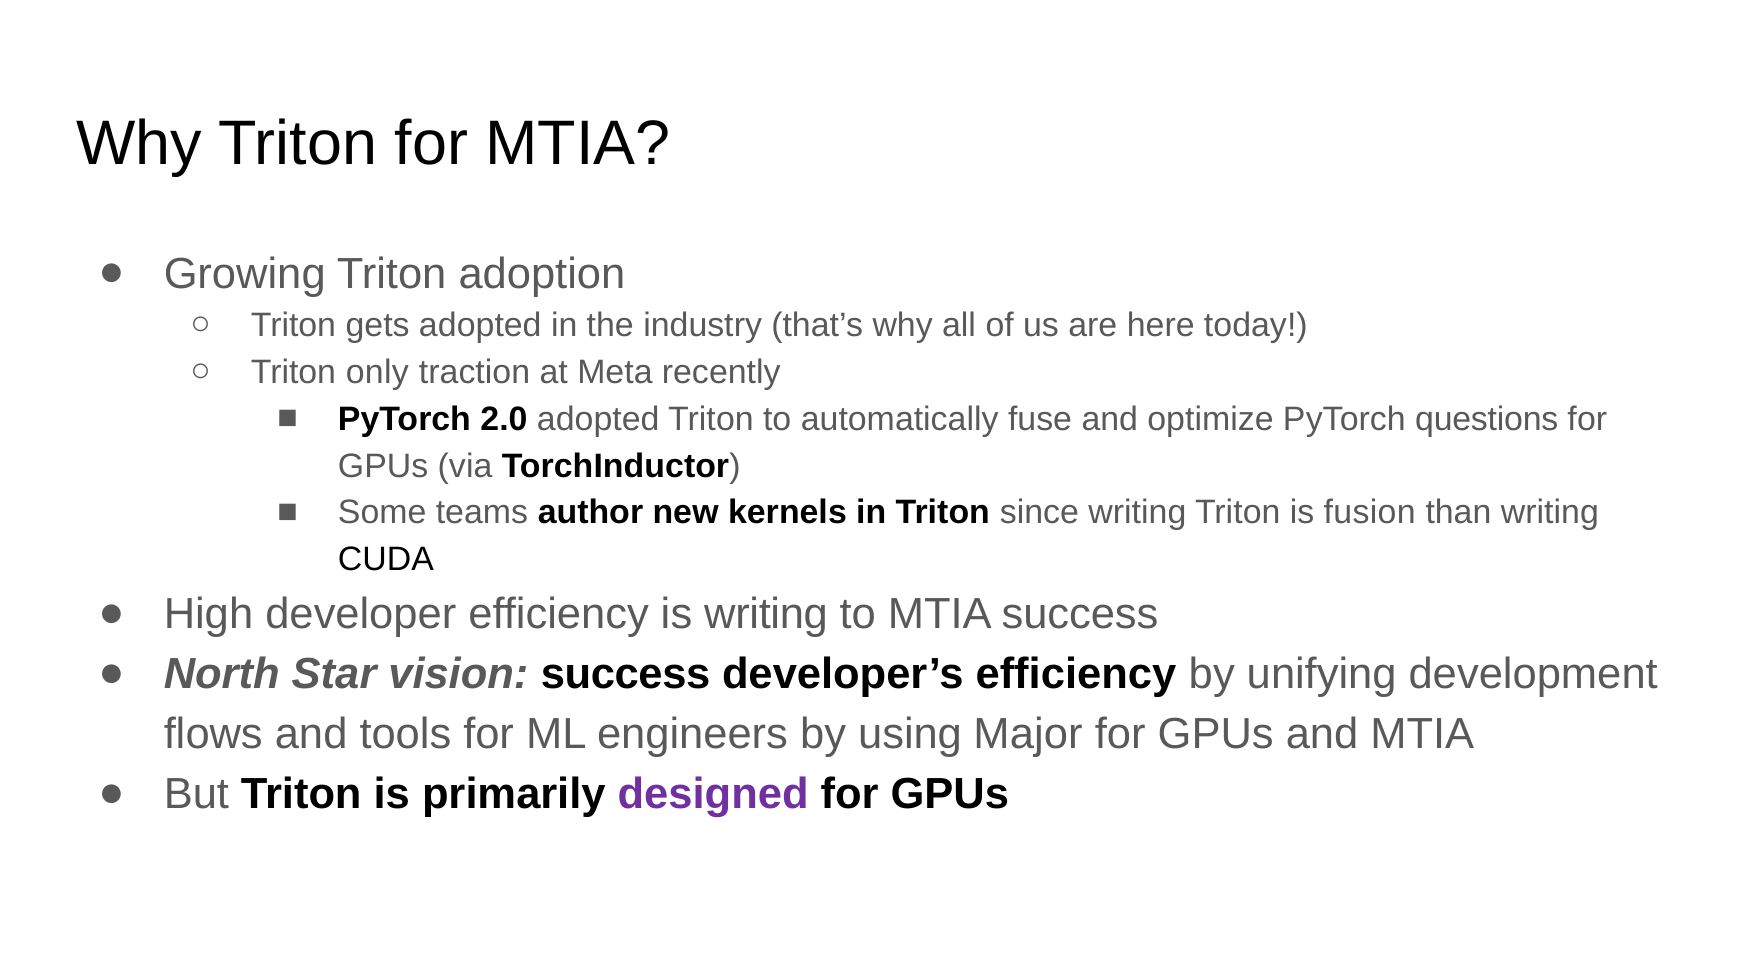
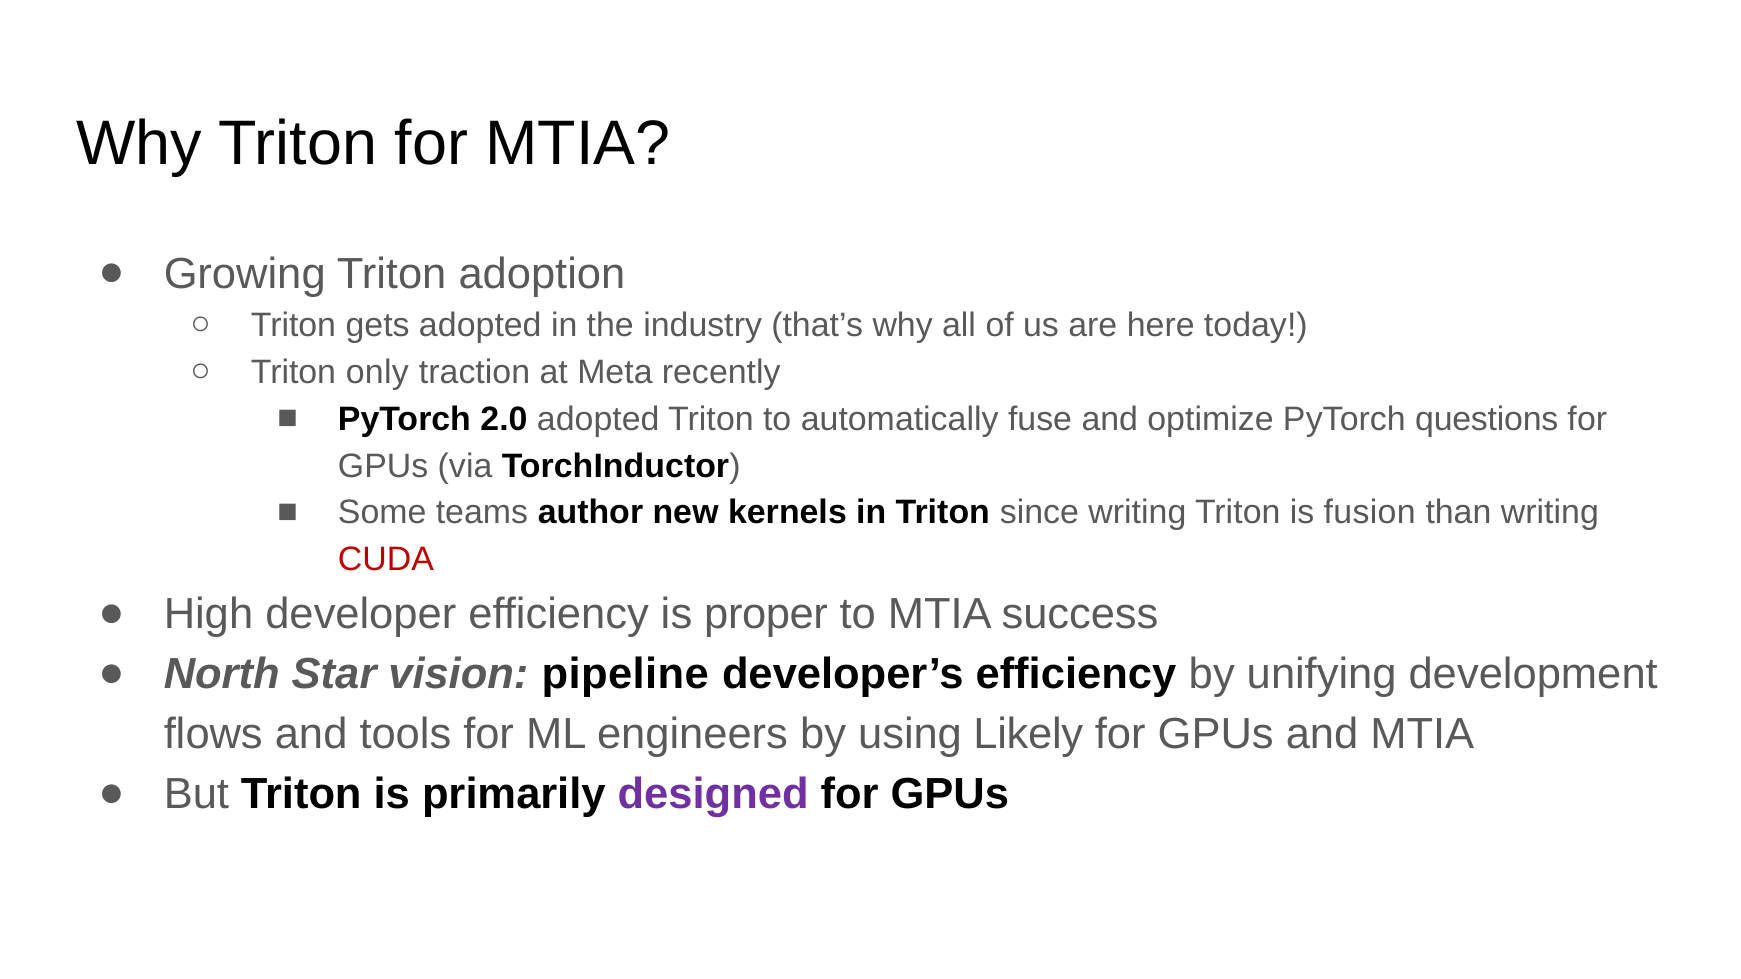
CUDA colour: black -> red (386, 560)
is writing: writing -> proper (766, 615)
vision success: success -> pipeline (625, 675)
Major: Major -> Likely (1028, 735)
